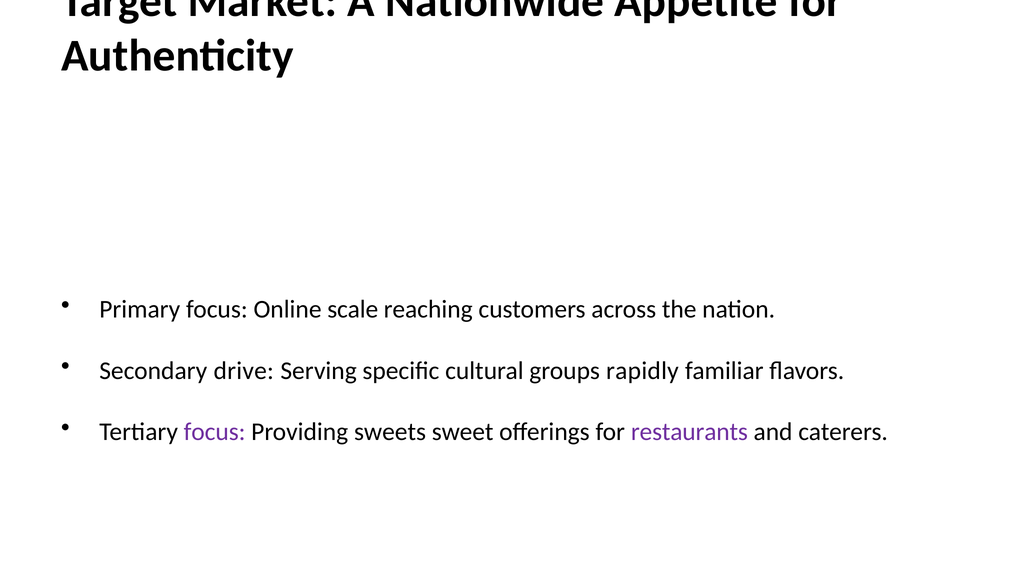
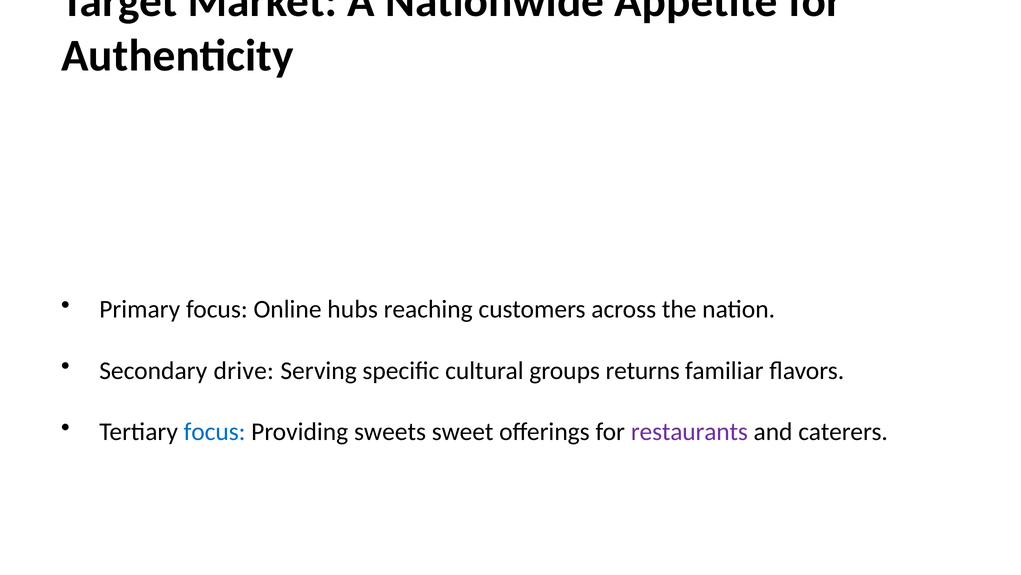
scale: scale -> hubs (353, 309)
rapidly: rapidly -> returns (643, 370)
focus colour: purple -> blue (215, 432)
